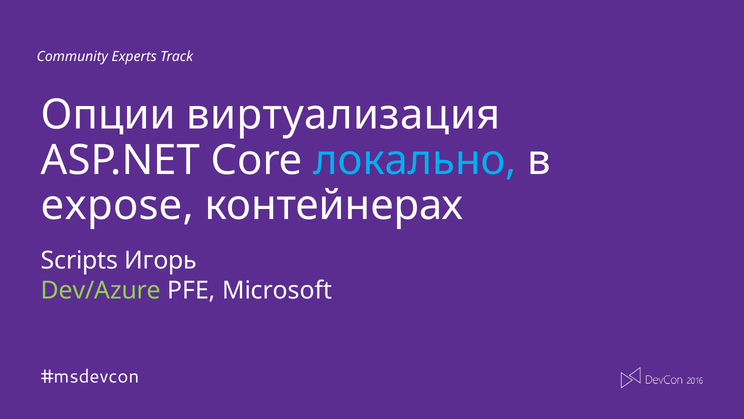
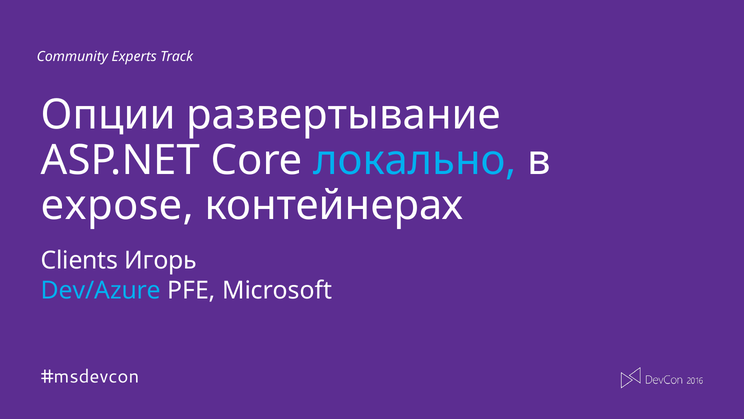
виртуализация: виртуализация -> развертывание (344, 115)
Scripts: Scripts -> Clients (79, 260)
Dev/Azure colour: light green -> light blue (101, 290)
